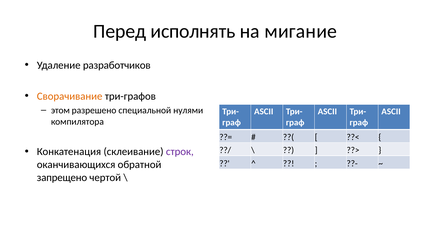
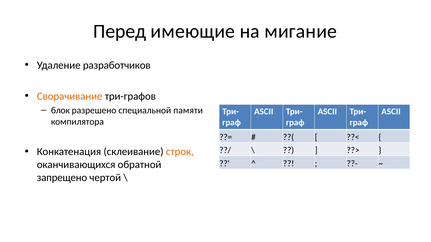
исполнять: исполнять -> имеющие (193, 31)
этом: этом -> блок (60, 110)
нулями: нулями -> памяти (188, 110)
строк colour: purple -> orange (180, 152)
